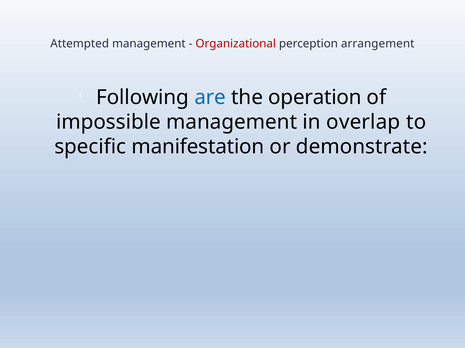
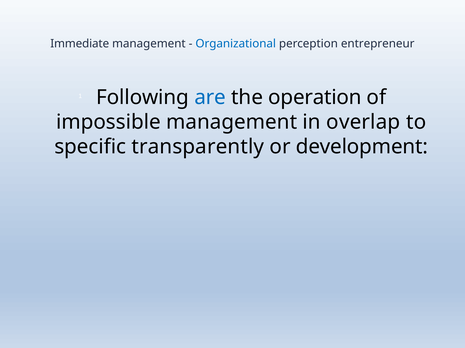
Attempted: Attempted -> Immediate (80, 44)
Organizational colour: red -> blue (236, 44)
arrangement: arrangement -> entrepreneur (378, 44)
manifestation: manifestation -> transparently (198, 147)
demonstrate: demonstrate -> development (362, 147)
